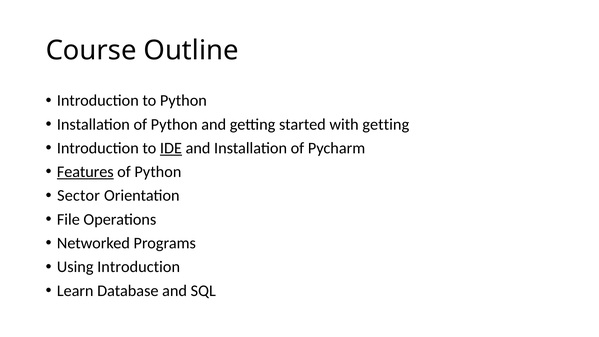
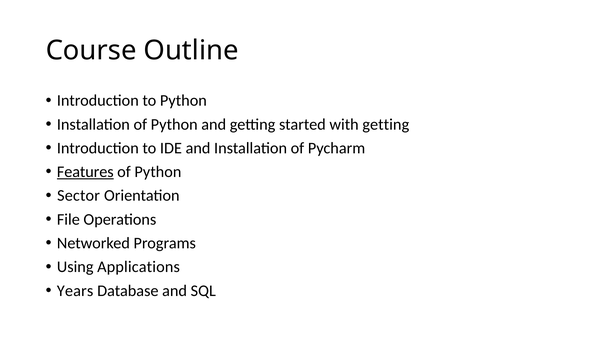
IDE underline: present -> none (171, 148)
Using Introduction: Introduction -> Applications (139, 267)
Learn: Learn -> Years (75, 291)
